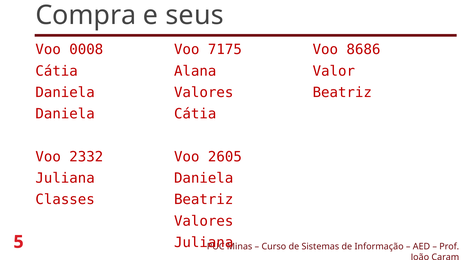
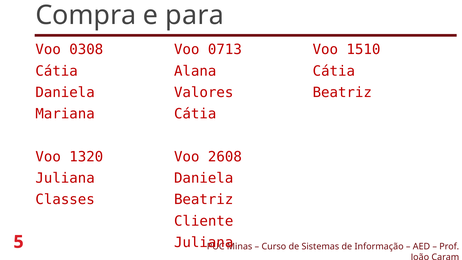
seus: seus -> para (195, 15)
0008: 0008 -> 0308 (86, 50)
7175: 7175 -> 0713 (225, 50)
8686: 8686 -> 1510 (363, 50)
Alana Valor: Valor -> Cátia (334, 71)
Daniela: Daniela -> Mariana (65, 114)
2332: 2332 -> 1320 (86, 157)
2605: 2605 -> 2608 (225, 157)
Valores: Valores -> Cliente (204, 221)
